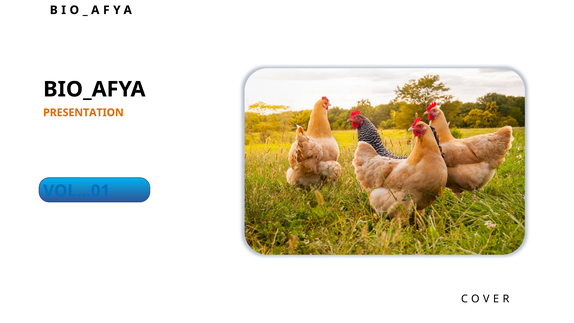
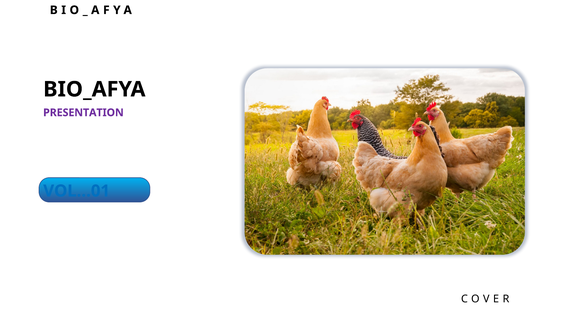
PRESENTATION colour: orange -> purple (83, 113)
